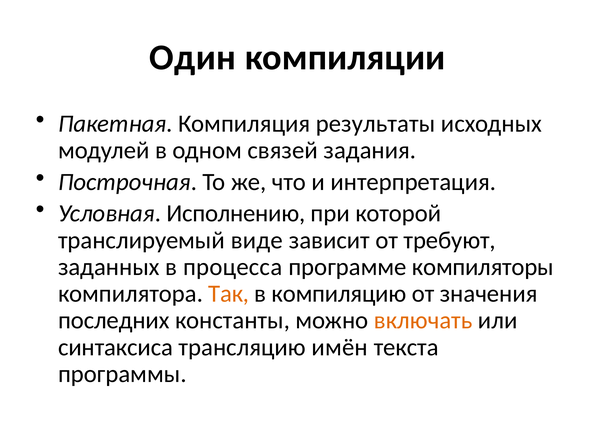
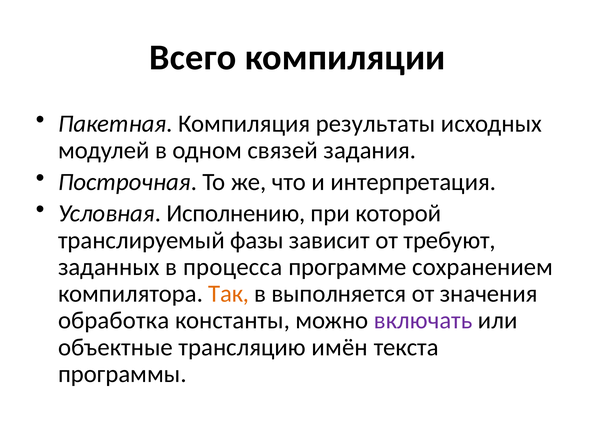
Один: Один -> Всего (193, 58)
виде: виде -> фазы (257, 240)
компиляторы: компиляторы -> сохранением (483, 267)
компиляцию: компиляцию -> выполняется (339, 294)
последних: последних -> обработка (114, 321)
включать colour: orange -> purple (423, 321)
синтаксиса: синтаксиса -> объектные (115, 347)
